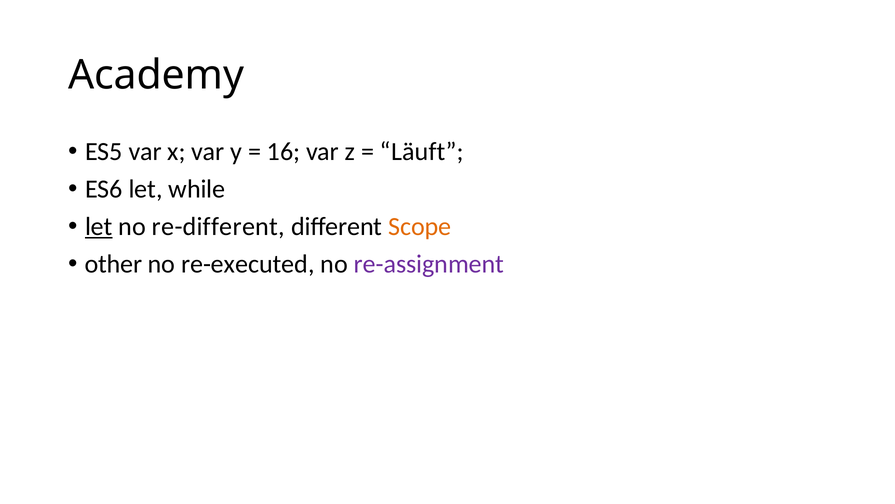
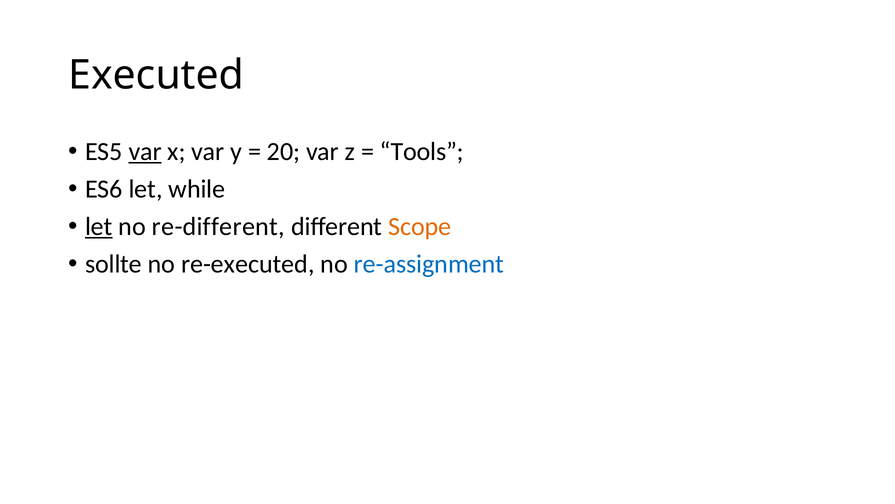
Academy: Academy -> Executed (156, 75)
var underline: none -> present (145, 151)
16: 16 -> 20 (284, 151)
Läuft: Läuft -> Tools (422, 151)
other: other -> sollte (113, 264)
re-assignment colour: purple -> blue (429, 264)
